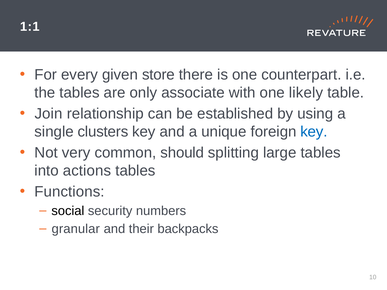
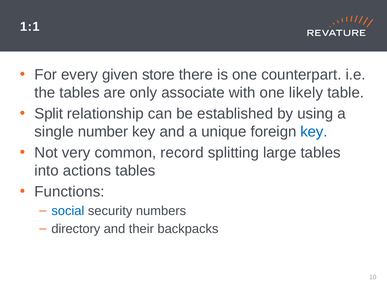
Join: Join -> Split (49, 114)
clusters: clusters -> number (103, 132)
should: should -> record (182, 153)
social colour: black -> blue (68, 211)
granular: granular -> directory (76, 229)
